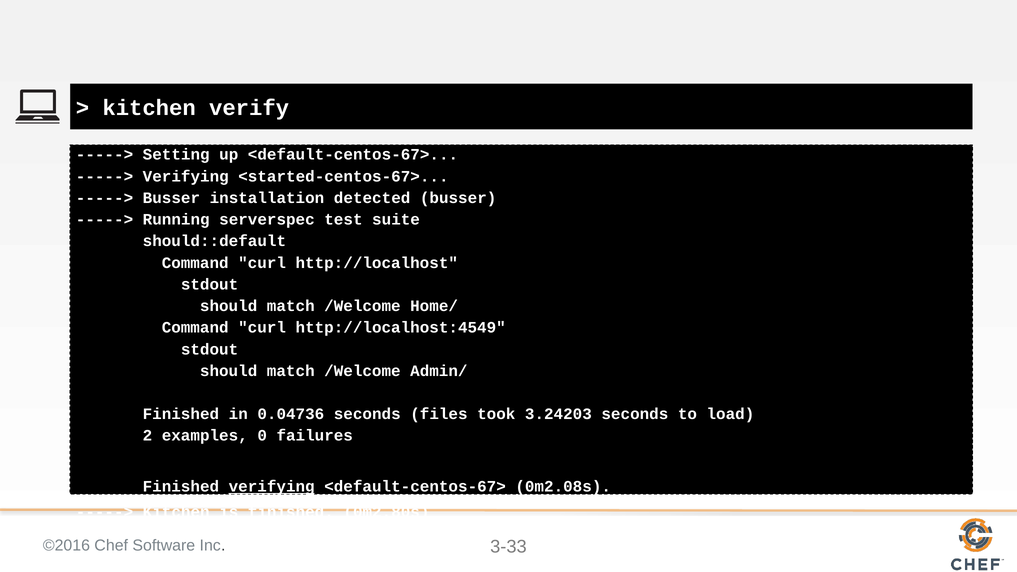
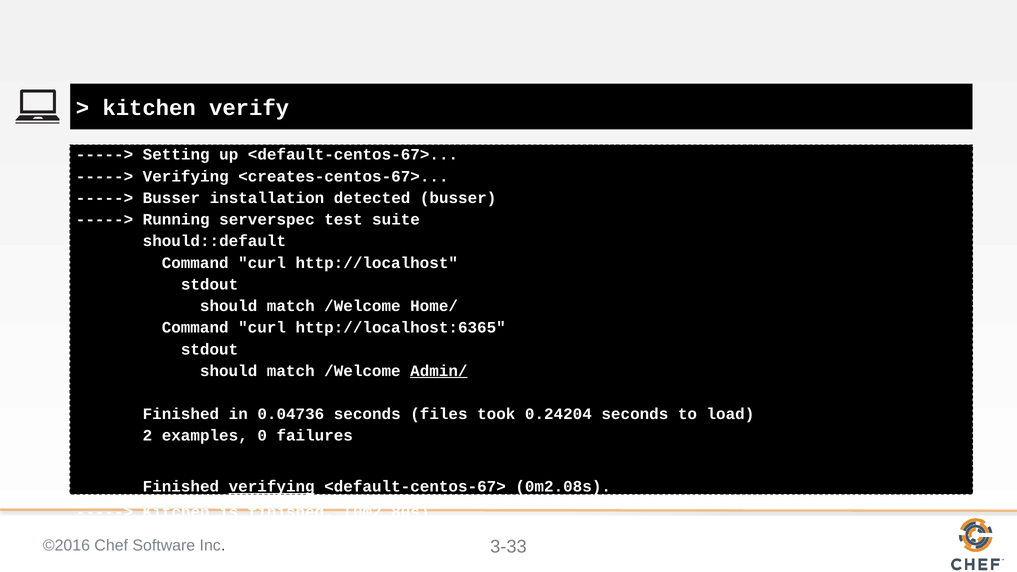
<started-centos-67>: <started-centos-67> -> <creates-centos-67> (343, 176)
http://localhost:4549: http://localhost:4549 -> http://localhost:6365 (401, 328)
Admin/ underline: none -> present (439, 371)
3.24203: 3.24203 -> 0.24204 (558, 414)
